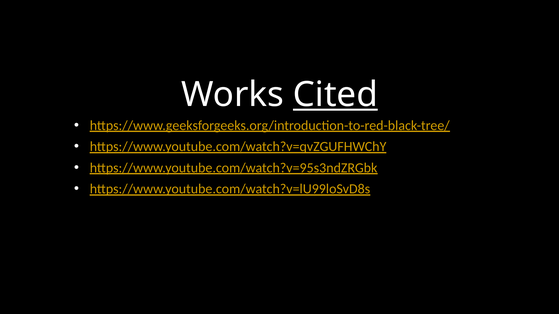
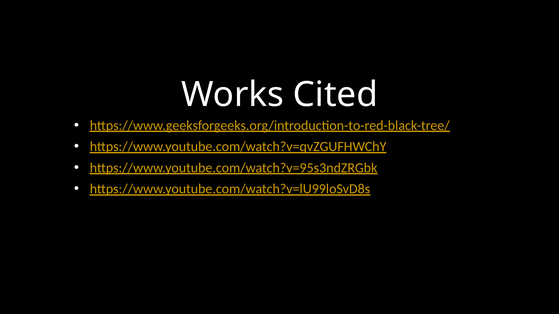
Cited underline: present -> none (335, 95)
